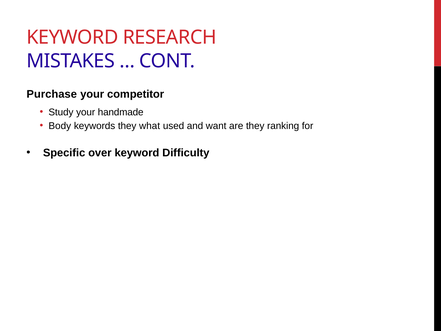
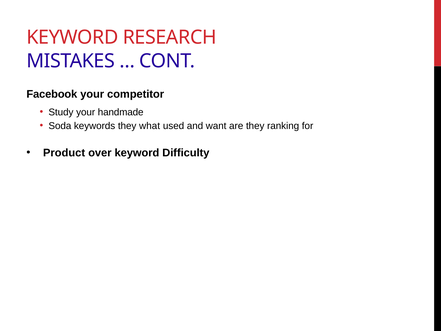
Purchase: Purchase -> Facebook (52, 94)
Body: Body -> Soda (60, 126)
Specific: Specific -> Product (64, 153)
